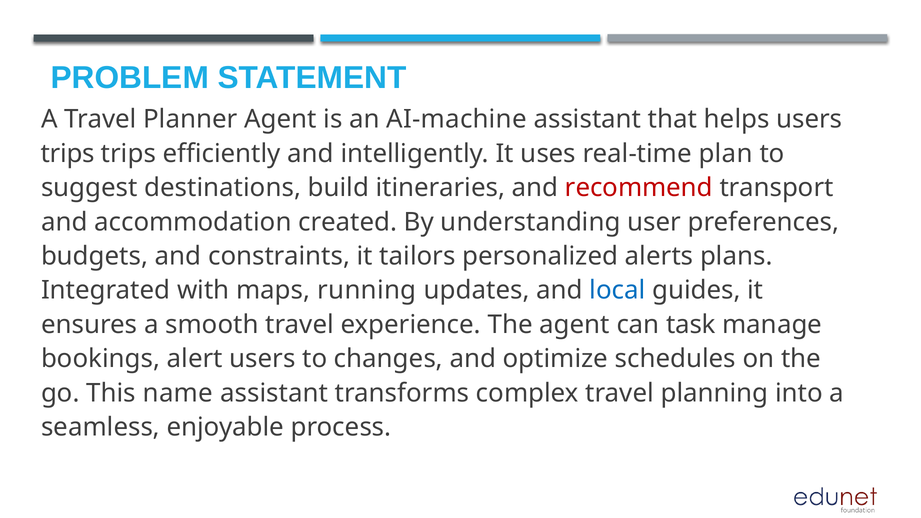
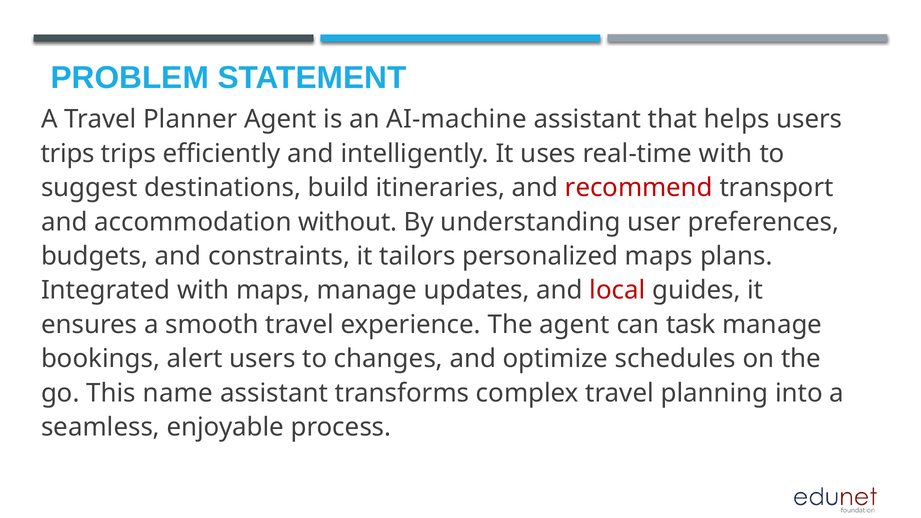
real-time plan: plan -> with (726, 154)
created: created -> without (348, 222)
personalized alerts: alerts -> maps (659, 256)
maps running: running -> manage (367, 290)
local colour: blue -> red (617, 290)
